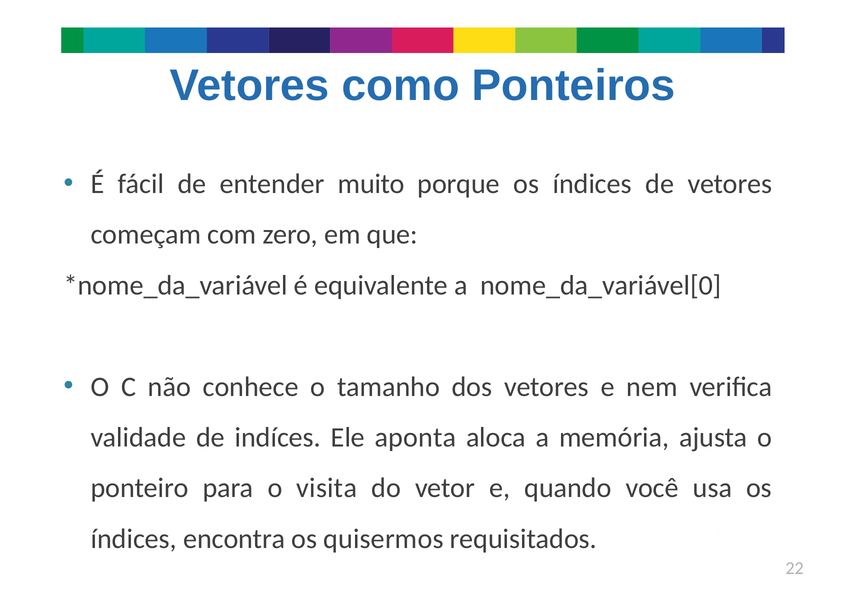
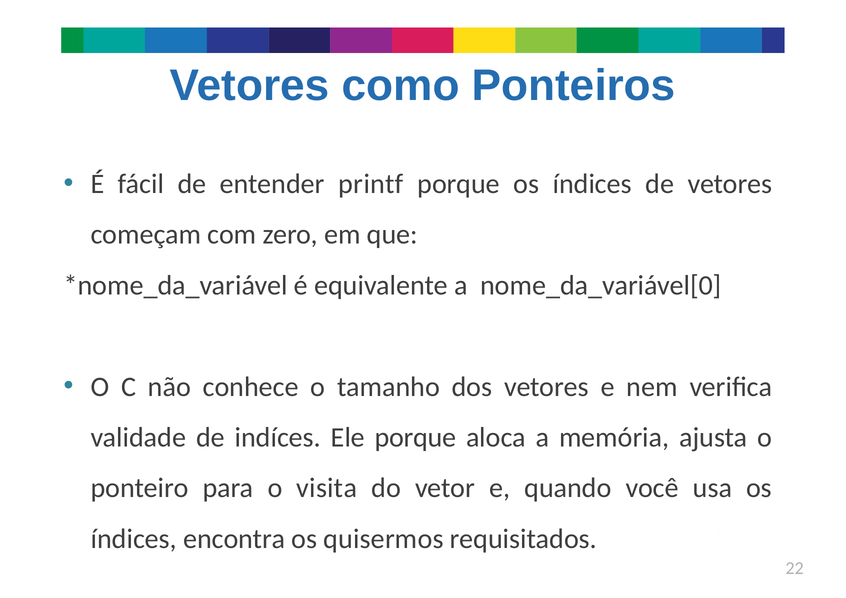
muito: muito -> printf (371, 184)
Ele aponta: aponta -> porque (416, 437)
